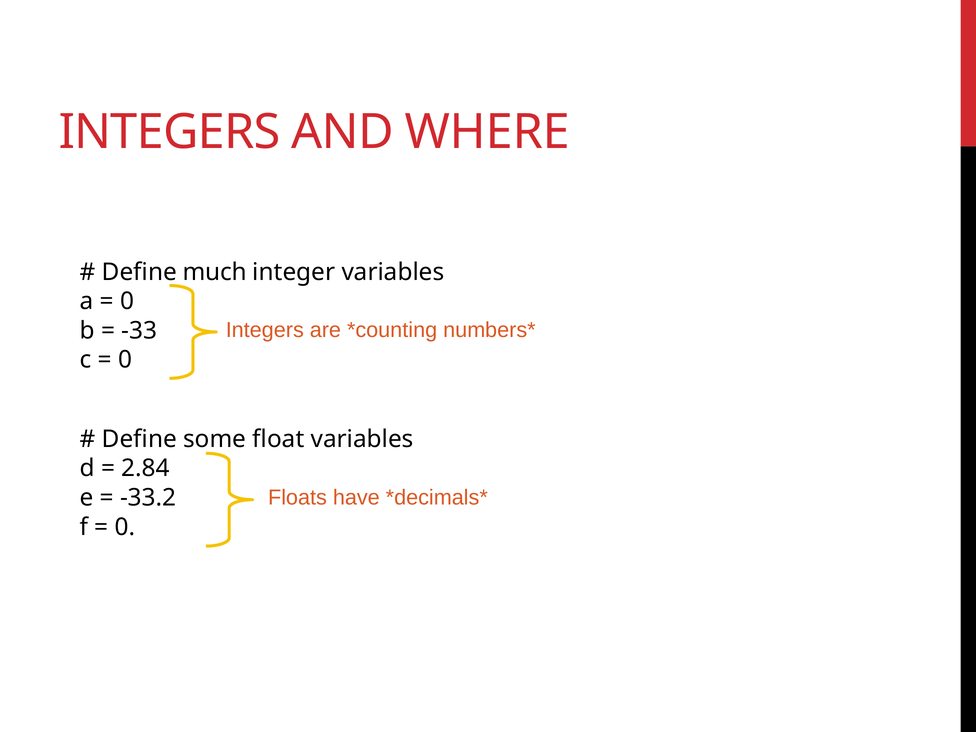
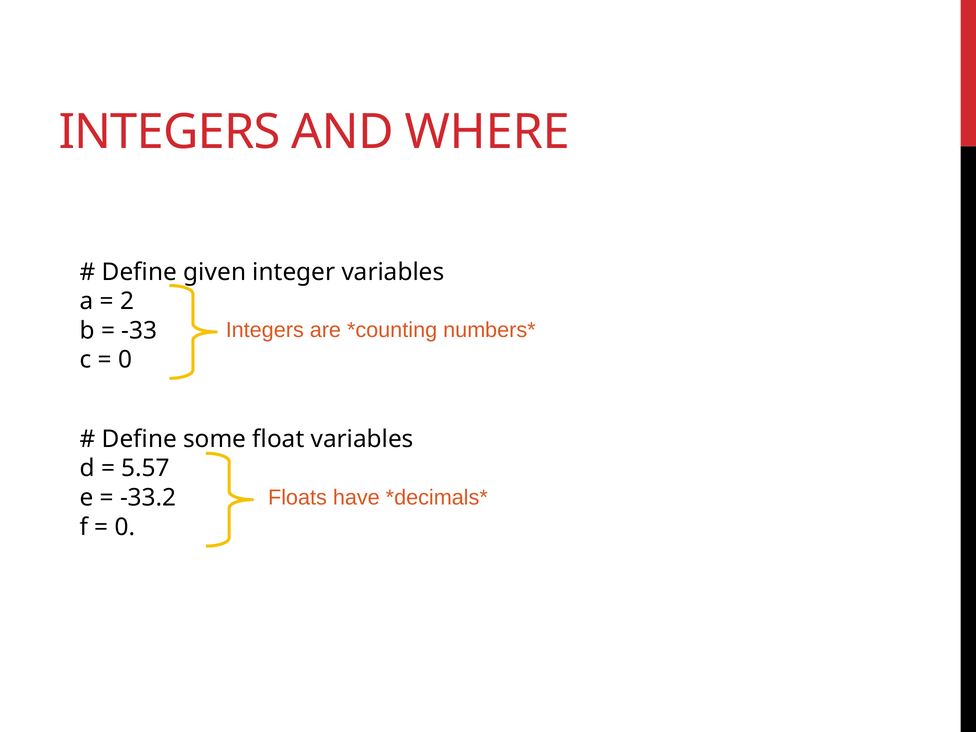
much: much -> given (215, 272)
0: 0 -> 2 (127, 301)
2.84: 2.84 -> 5.57 (146, 468)
